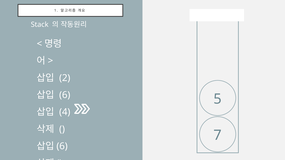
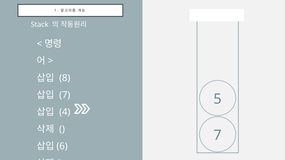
2: 2 -> 8 (65, 78)
6: 6 -> 7 (65, 95)
